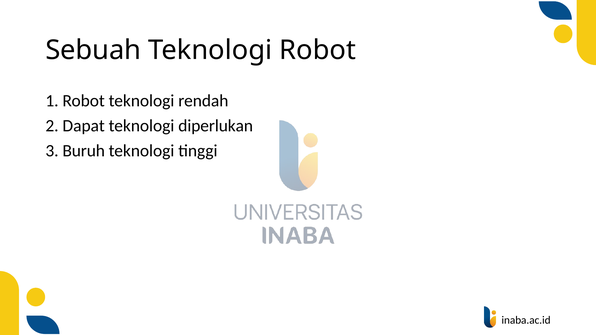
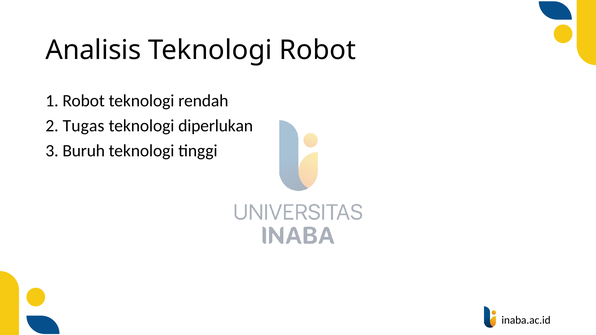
Sebuah: Sebuah -> Analisis (93, 50)
Dapat: Dapat -> Tugas (84, 126)
